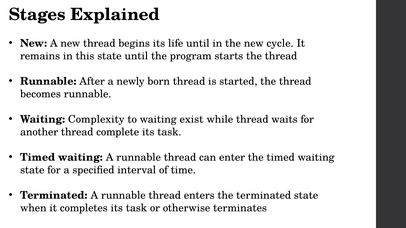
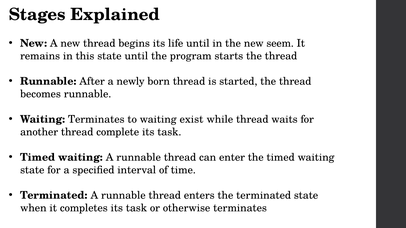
cycle: cycle -> seem (280, 43)
Waiting Complexity: Complexity -> Terminates (96, 119)
